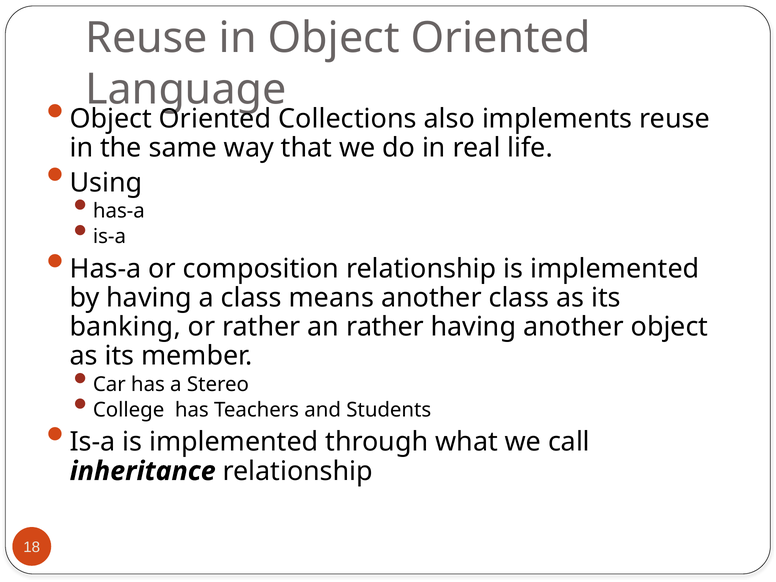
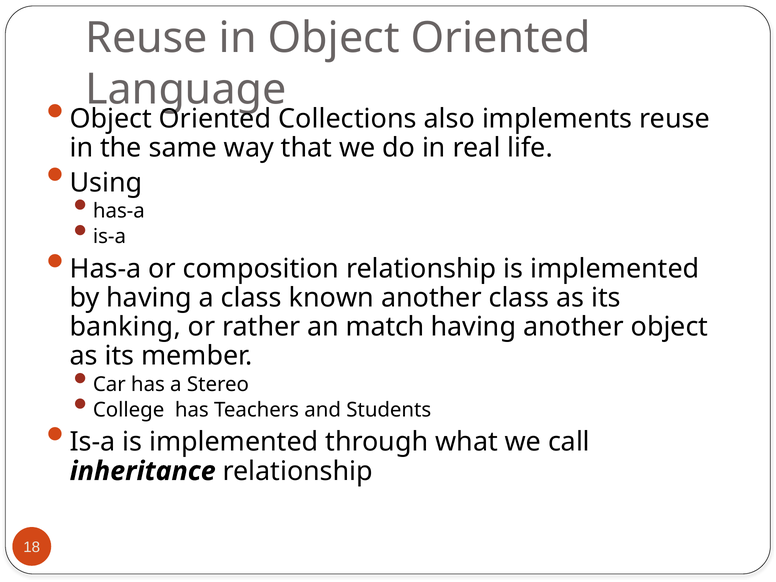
means: means -> known (331, 298)
an rather: rather -> match (385, 327)
